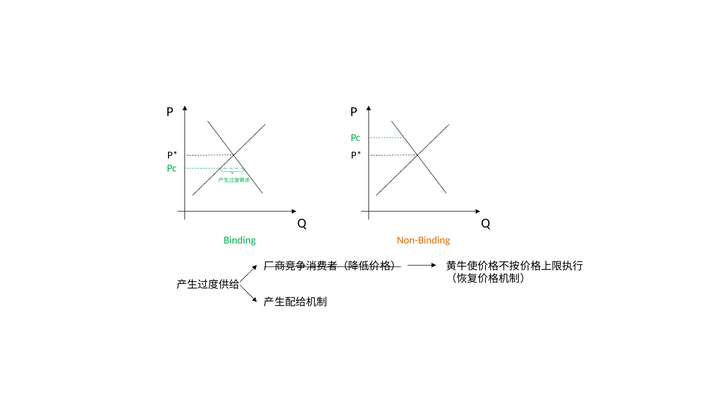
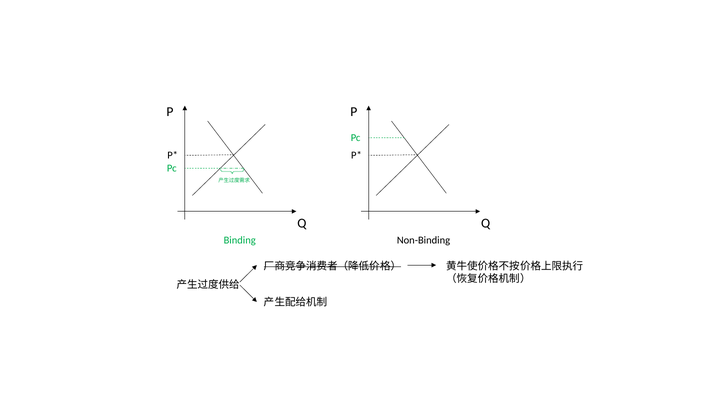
Non-Binding colour: orange -> black (424, 241)
